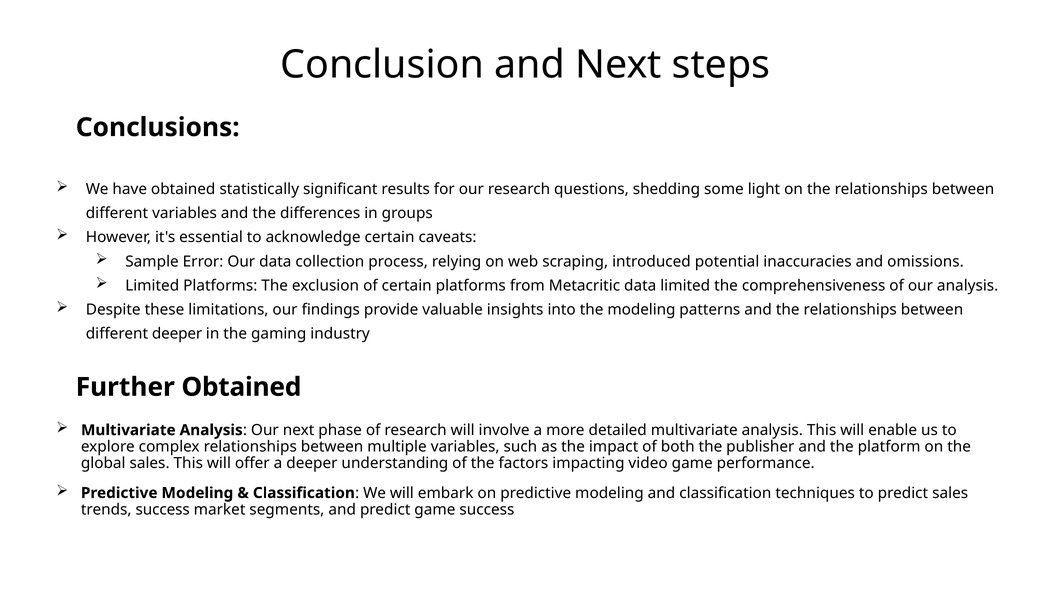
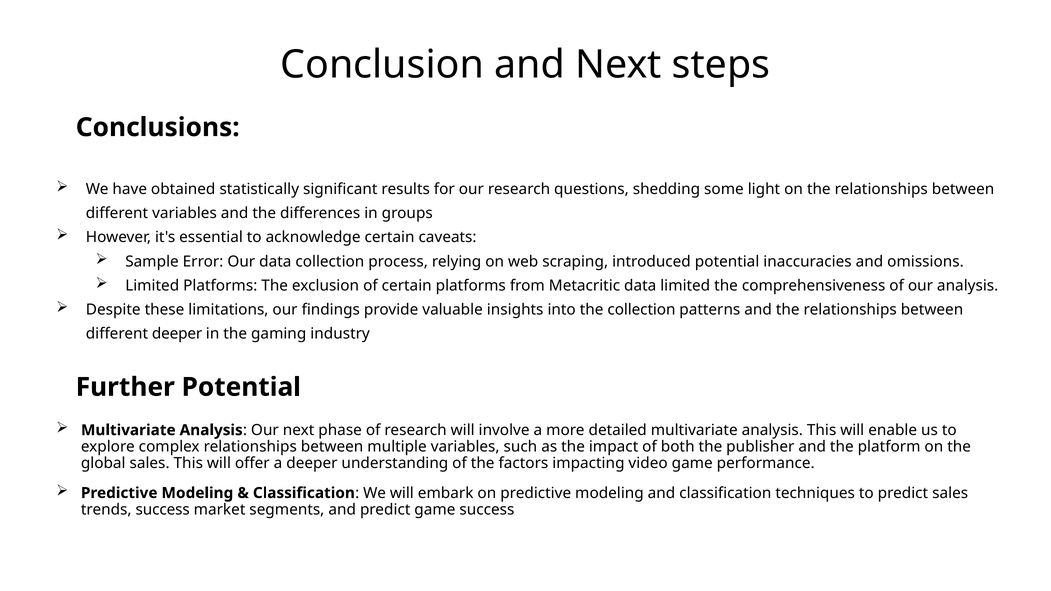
the modeling: modeling -> collection (641, 310)
Further Obtained: Obtained -> Potential (241, 387)
